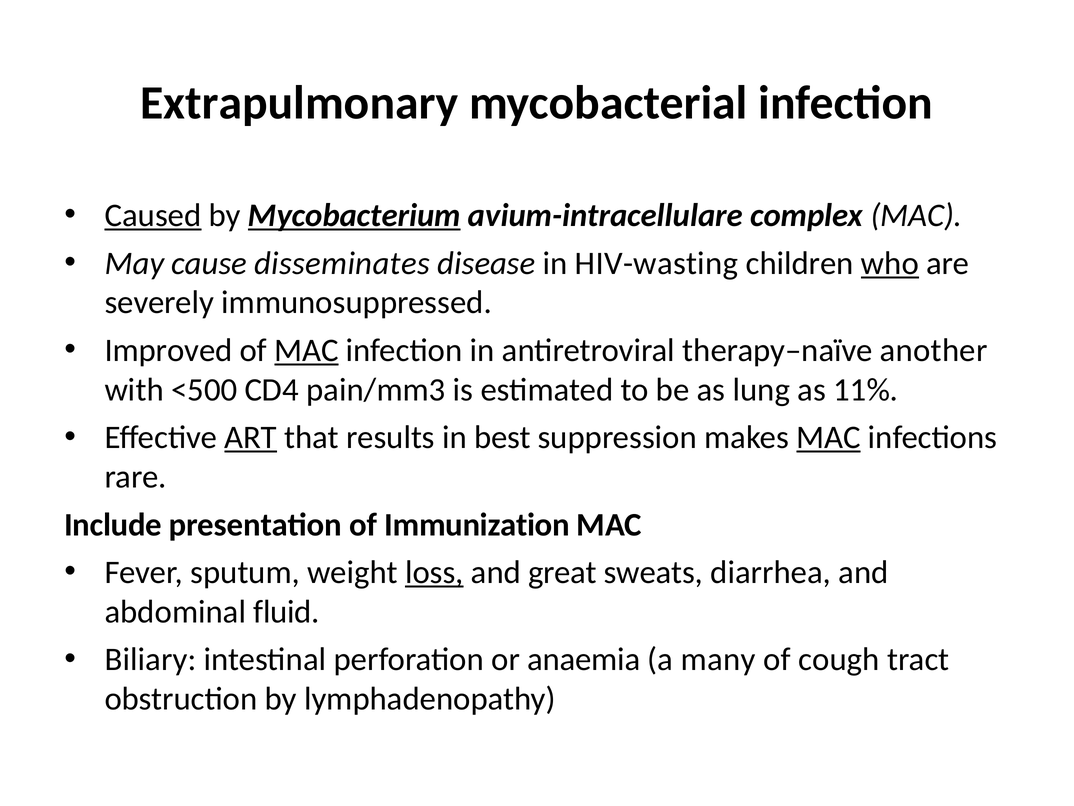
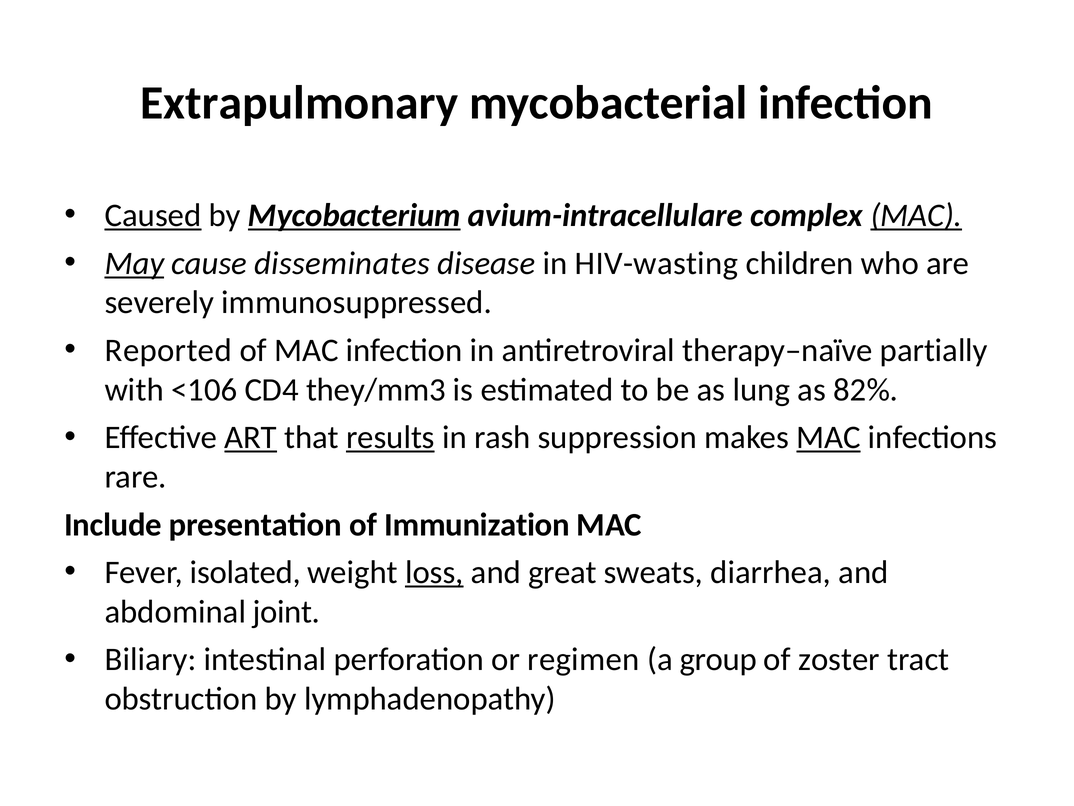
MAC underline: none -> present (916, 215)
May underline: none -> present (134, 263)
who underline: present -> none (890, 263)
Improved: Improved -> Reported (168, 350)
MAC underline: present -> none (306, 350)
another: another -> partially (934, 350)
<500: <500 -> <106 (204, 390)
pain/mm3: pain/mm3 -> they/mm3 (376, 390)
11%: 11% -> 82% (866, 390)
results underline: none -> present (390, 437)
best: best -> rash (502, 437)
sputum: sputum -> isolated (245, 572)
fluid: fluid -> joint (286, 611)
anaemia: anaemia -> regimen (583, 659)
many: many -> group (718, 659)
cough: cough -> zoster (839, 659)
